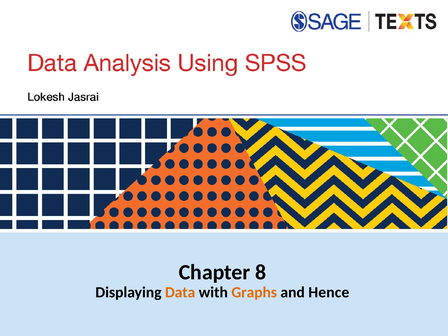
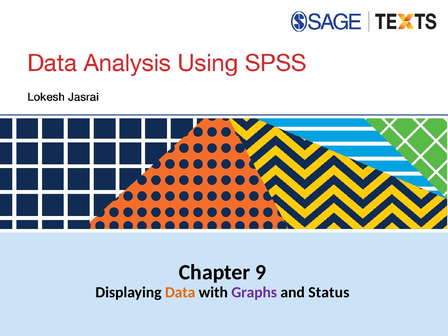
8: 8 -> 9 (261, 272)
Graphs colour: orange -> purple (254, 292)
Hence: Hence -> Status (329, 292)
